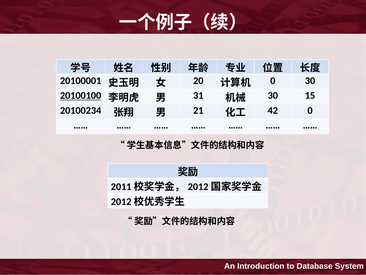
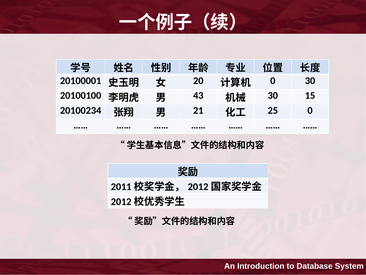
20100100 underline: present -> none (81, 95)
31: 31 -> 43 (198, 95)
42: 42 -> 25 (273, 110)
